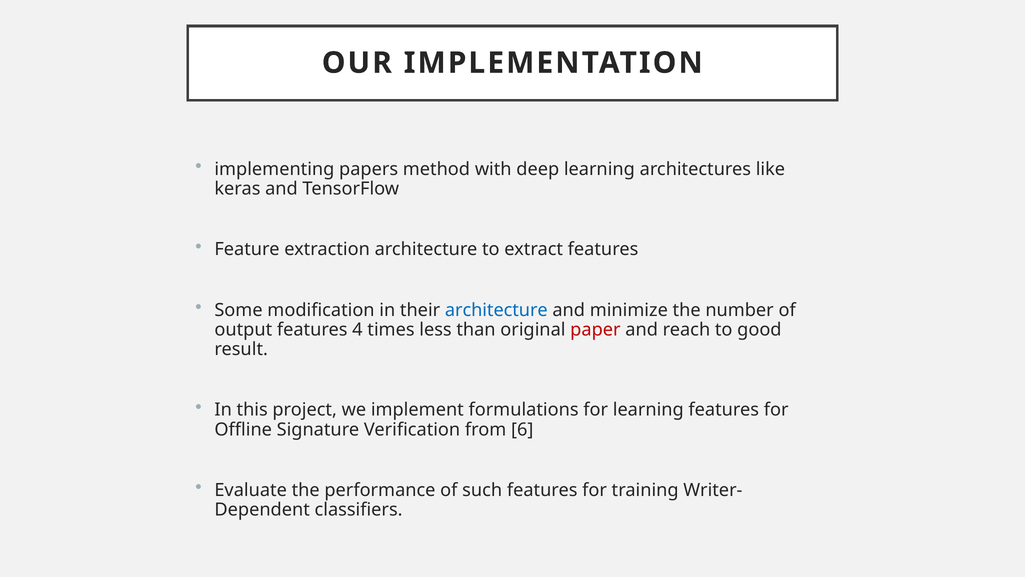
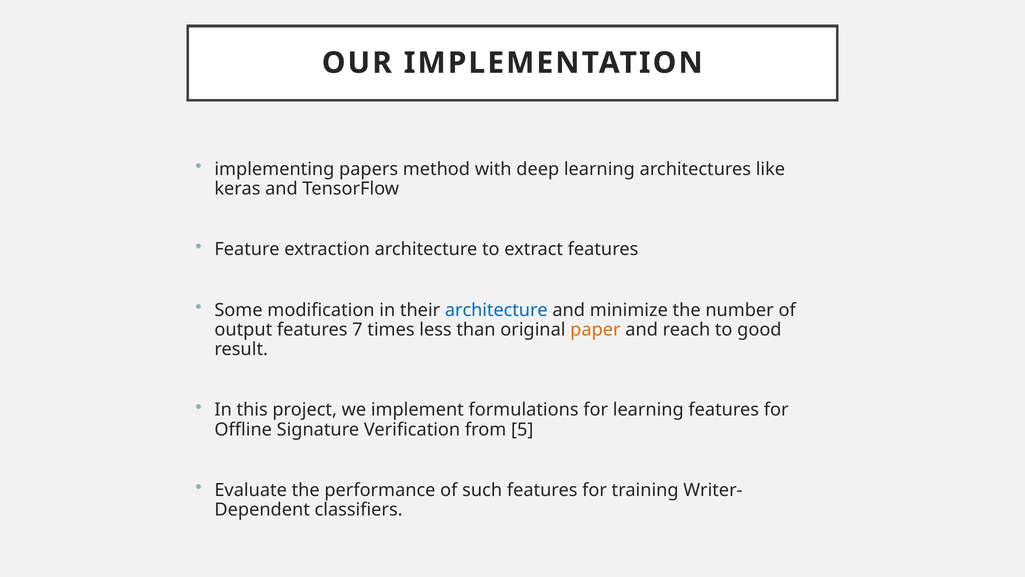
4: 4 -> 7 (357, 329)
paper colour: red -> orange (595, 329)
6: 6 -> 5 (522, 429)
